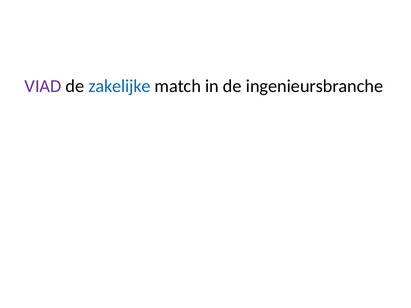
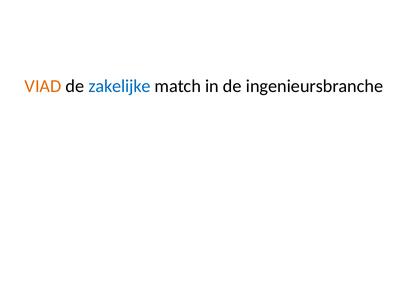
VIAD colour: purple -> orange (43, 86)
